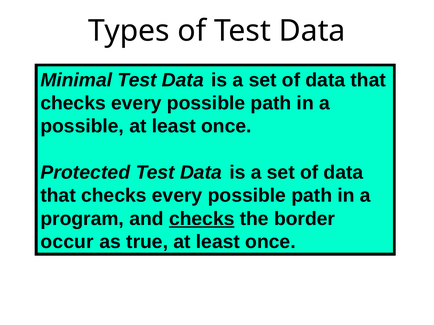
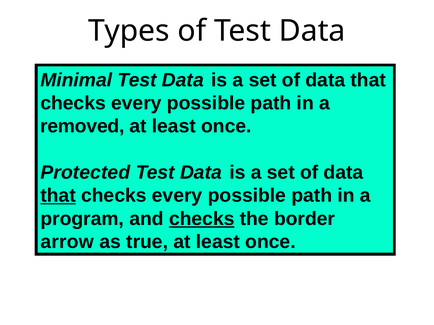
possible: possible -> removed (82, 126)
that underline: none -> present (58, 196)
occur: occur -> arrow (67, 242)
